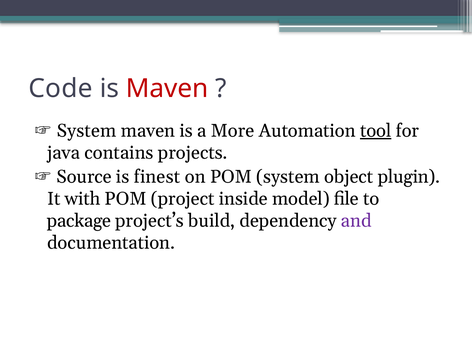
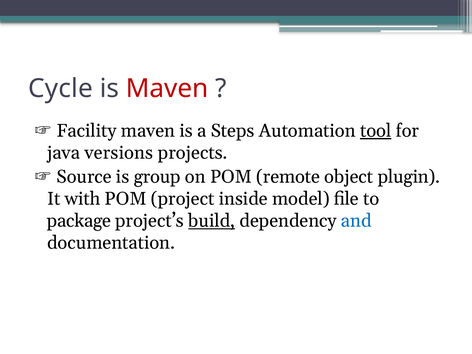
Code: Code -> Cycle (61, 88)
System: System -> Facility (87, 131)
More: More -> Steps (233, 131)
contains: contains -> versions (119, 153)
finest: finest -> group (157, 177)
POM system: system -> remote (288, 177)
build underline: none -> present (212, 221)
and colour: purple -> blue (356, 221)
